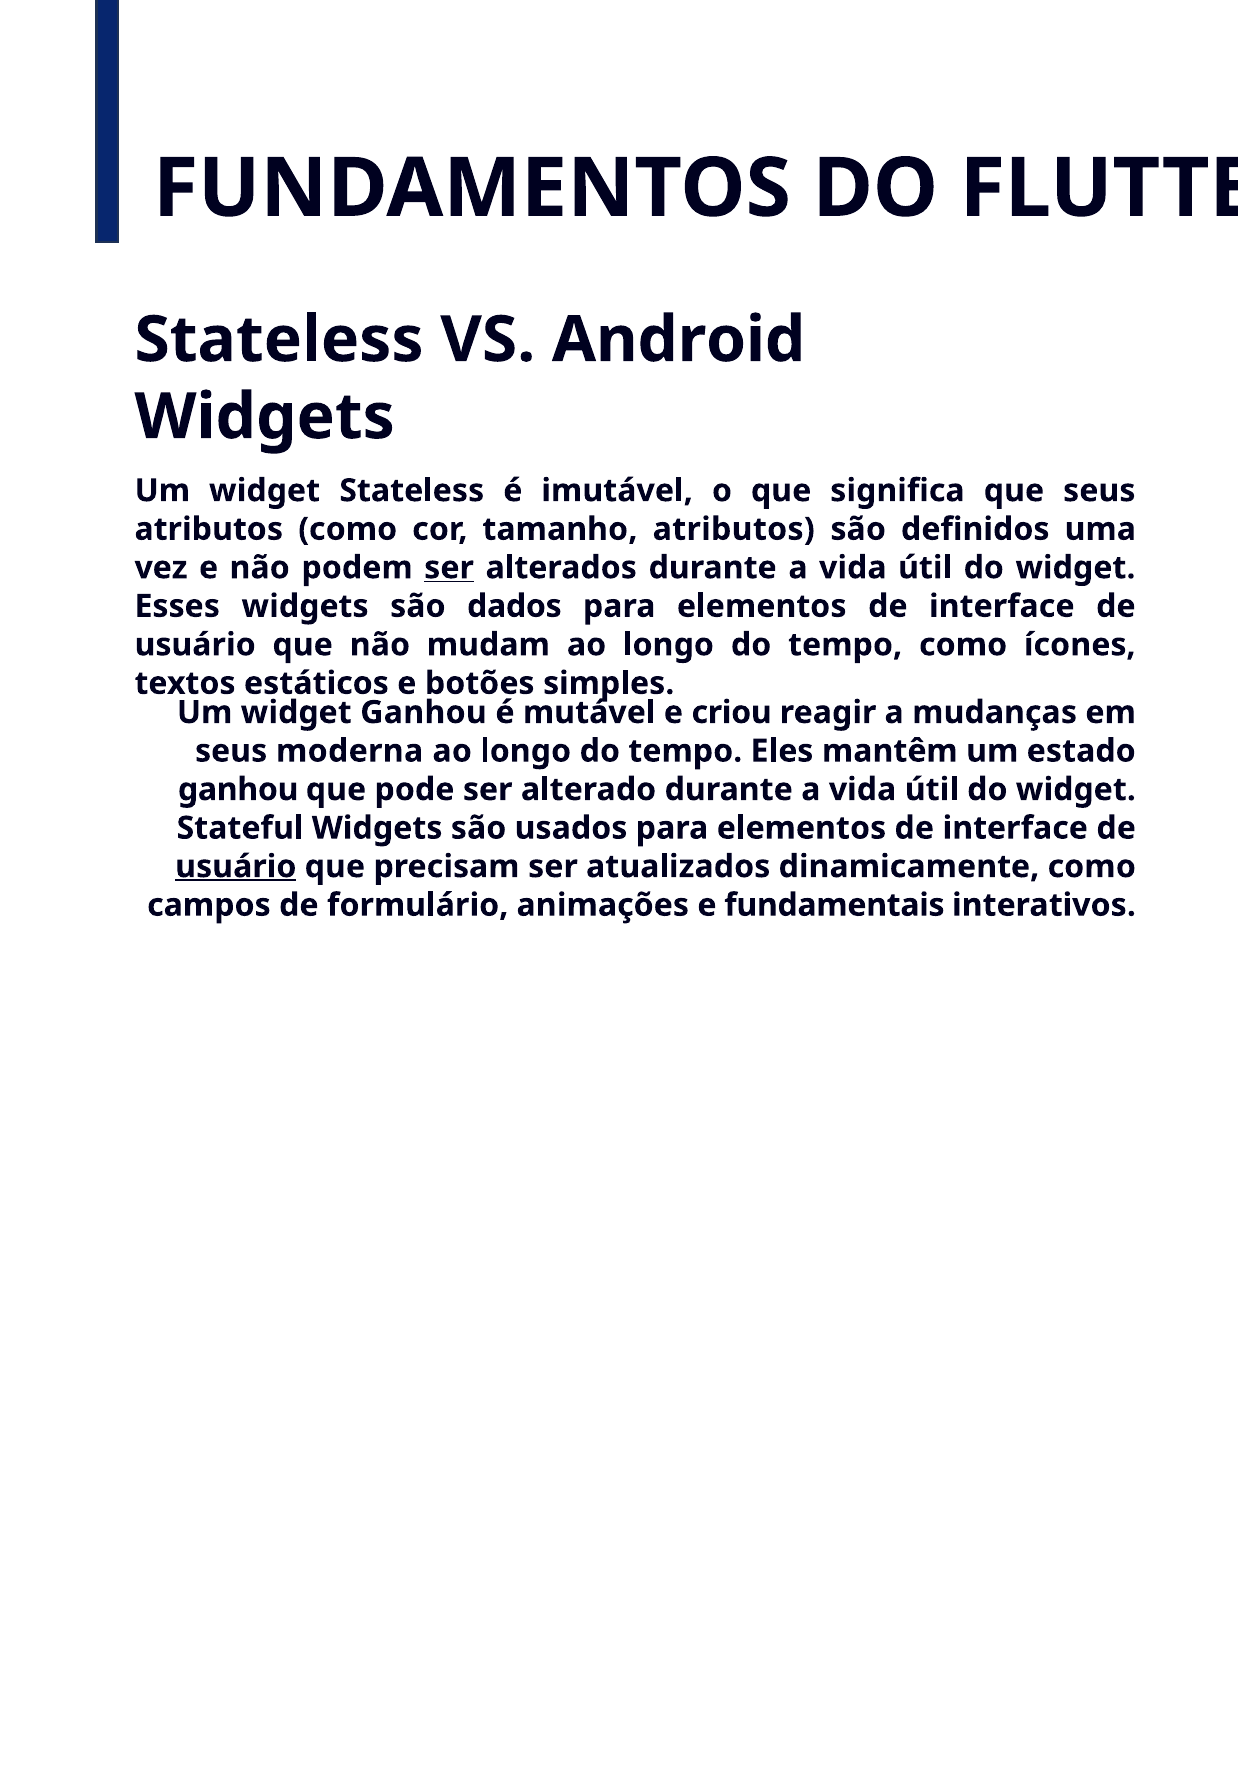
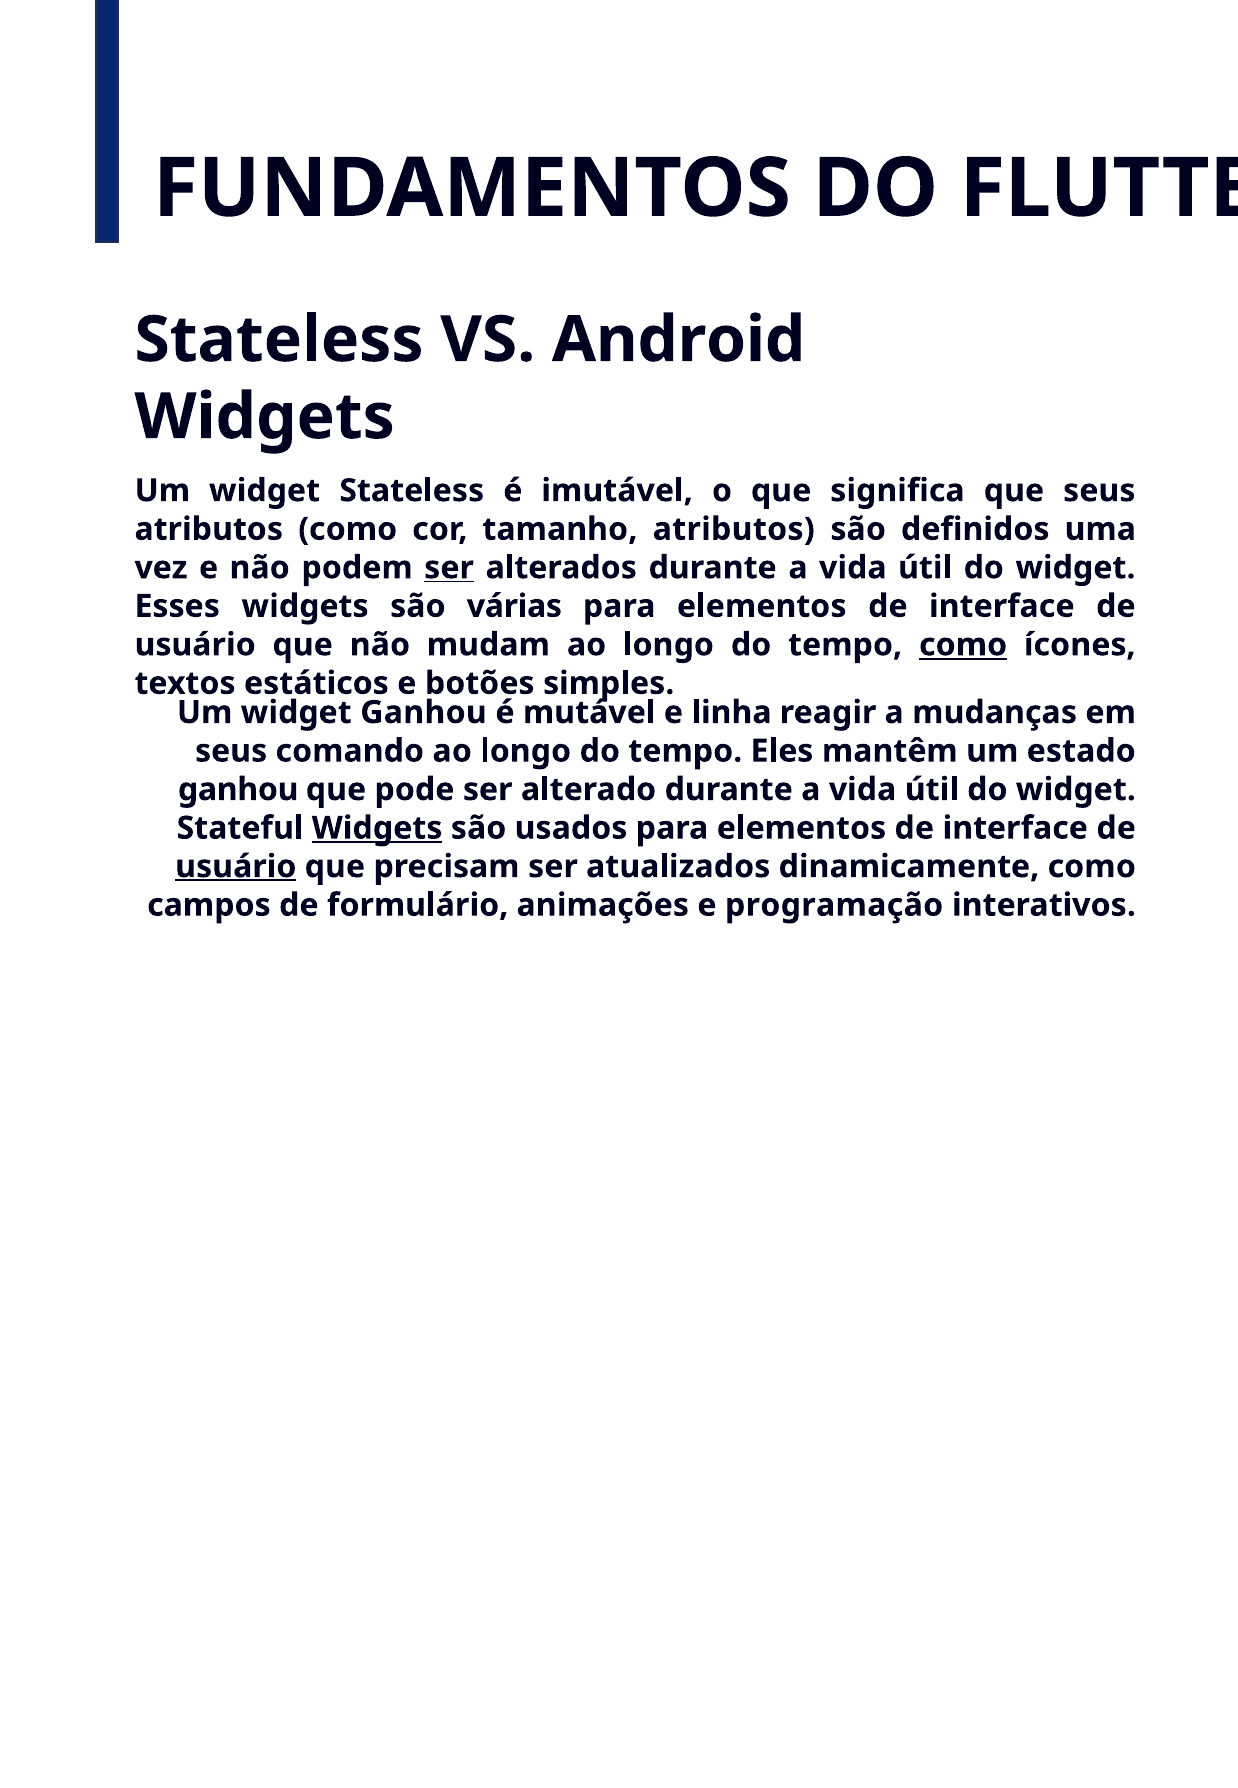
dados: dados -> várias (514, 606)
como underline: none -> present (963, 645)
criou: criou -> linha (732, 713)
moderna: moderna -> comando (350, 751)
Widgets underline: none -> present (377, 828)
fundamentais: fundamentais -> programação (834, 905)
